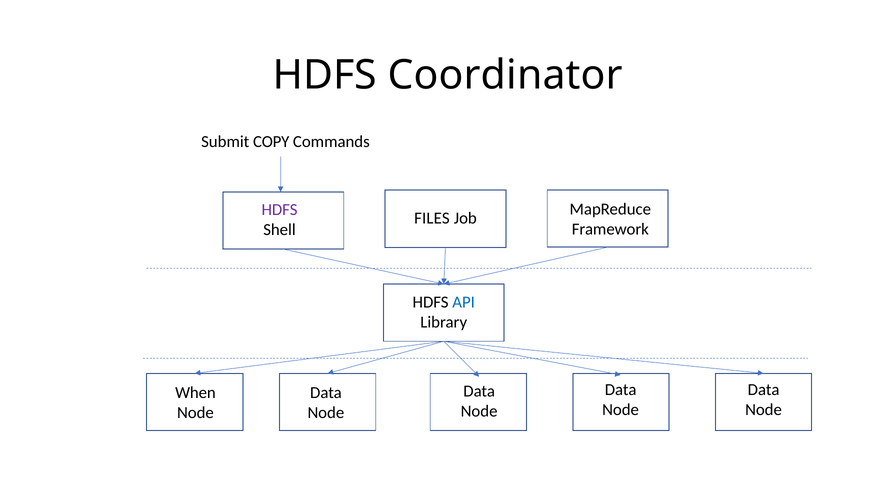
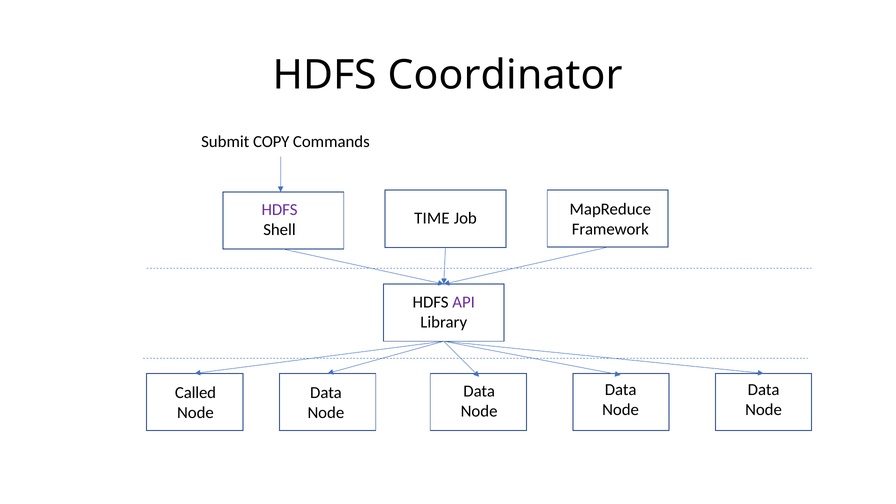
FILES: FILES -> TIME (432, 218)
API colour: blue -> purple (464, 302)
When: When -> Called (196, 393)
